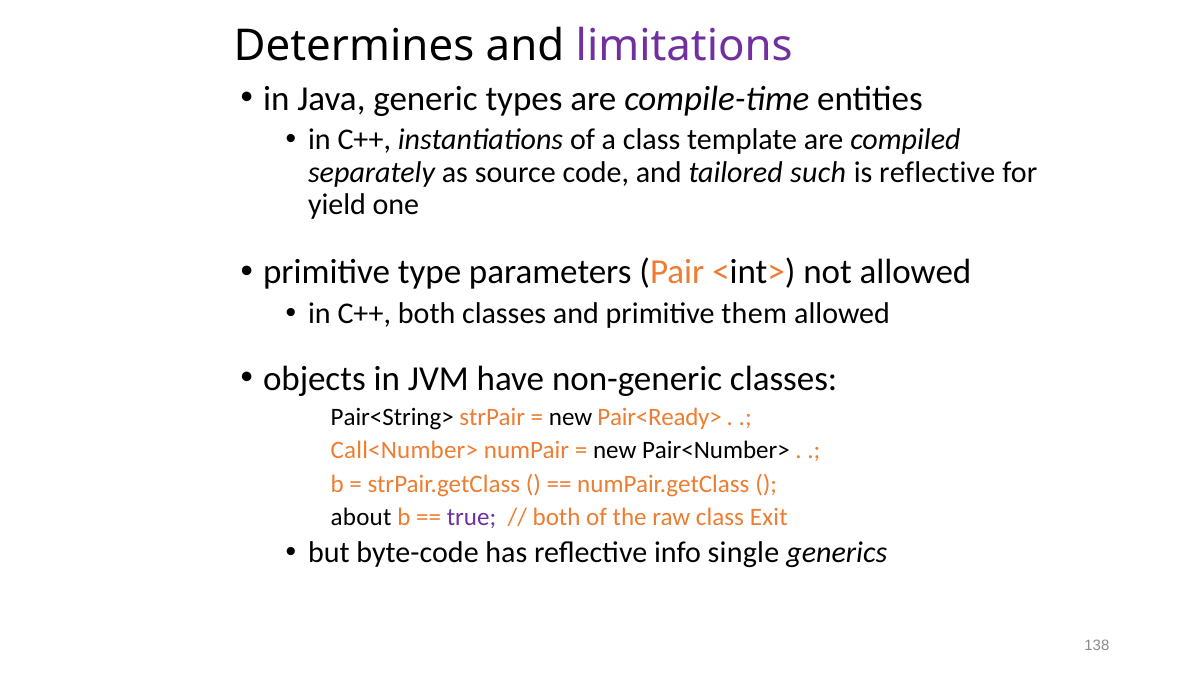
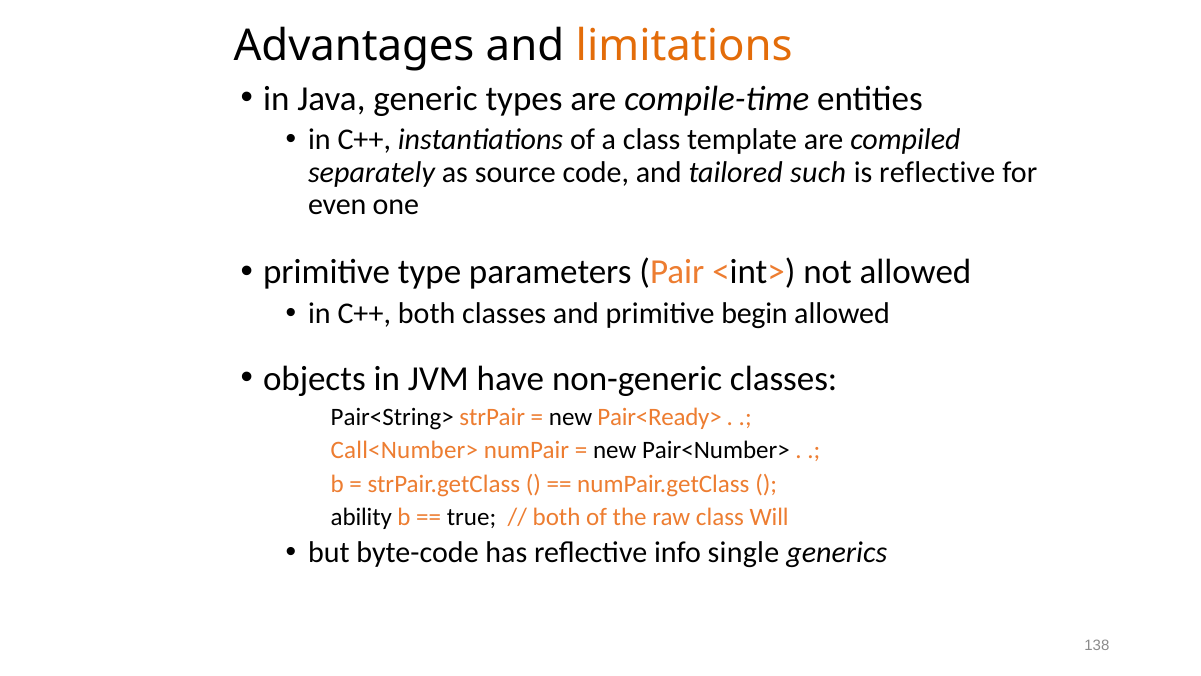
Determines: Determines -> Advantages (354, 46)
limitations colour: purple -> orange (684, 46)
yield: yield -> even (337, 205)
them: them -> begin (755, 314)
about: about -> ability (361, 517)
true colour: purple -> black (472, 517)
Exit: Exit -> Will (769, 517)
